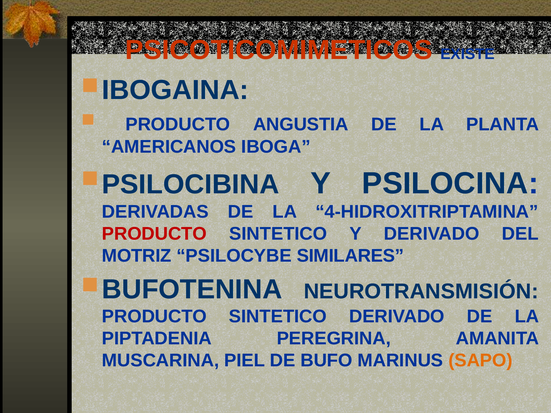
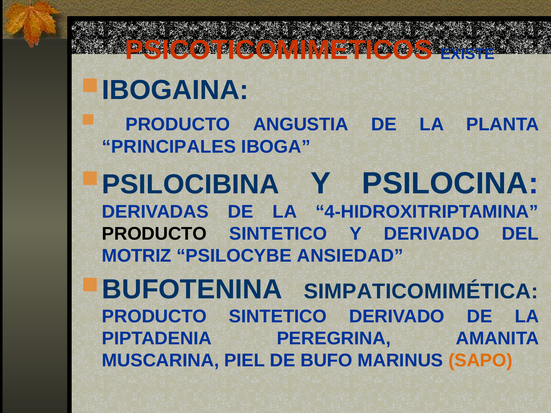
AMERICANOS: AMERICANOS -> PRINCIPALES (169, 147)
PRODUCTO colour: red -> black (154, 234)
SIMILARES: SIMILARES -> ANSIEDAD (350, 256)
NEUROTRANSMISIÓN: NEUROTRANSMISIÓN -> SIMPATICOMIMÉTICA (421, 292)
